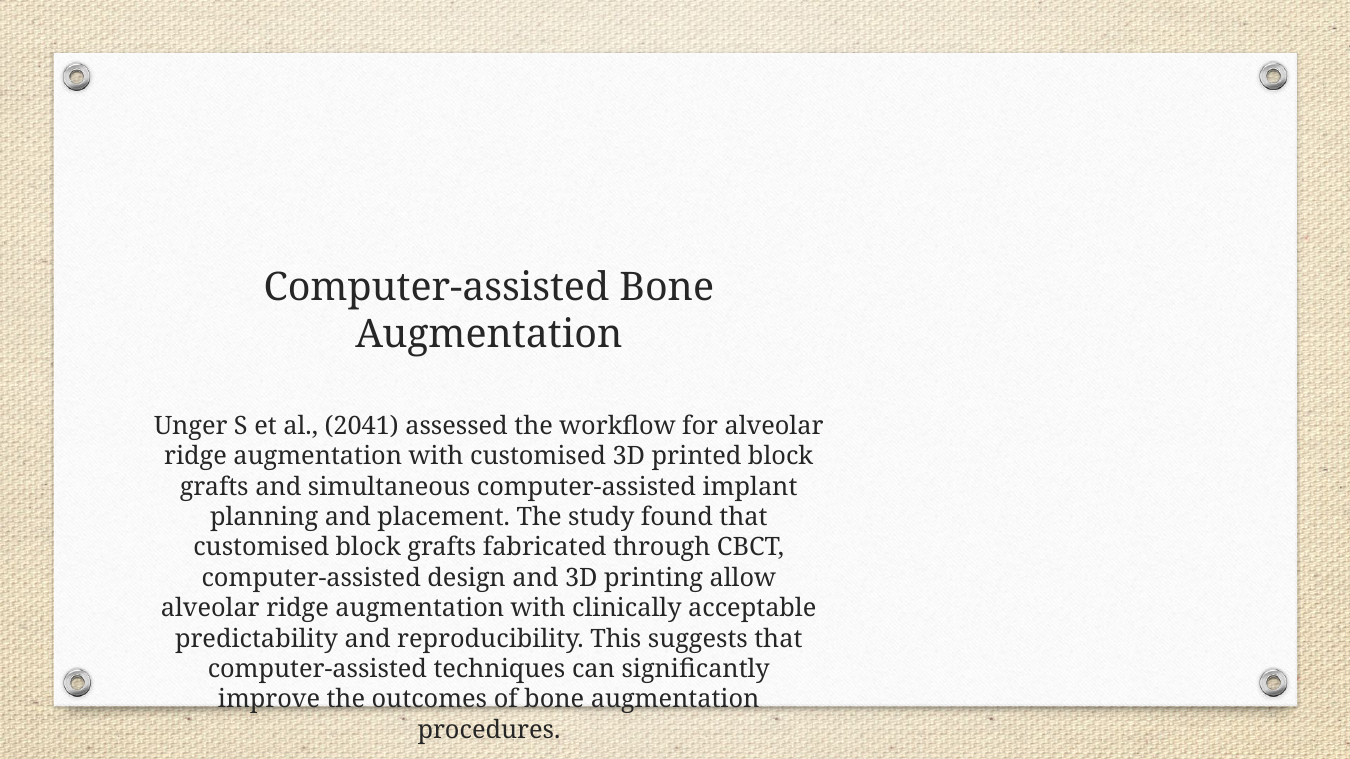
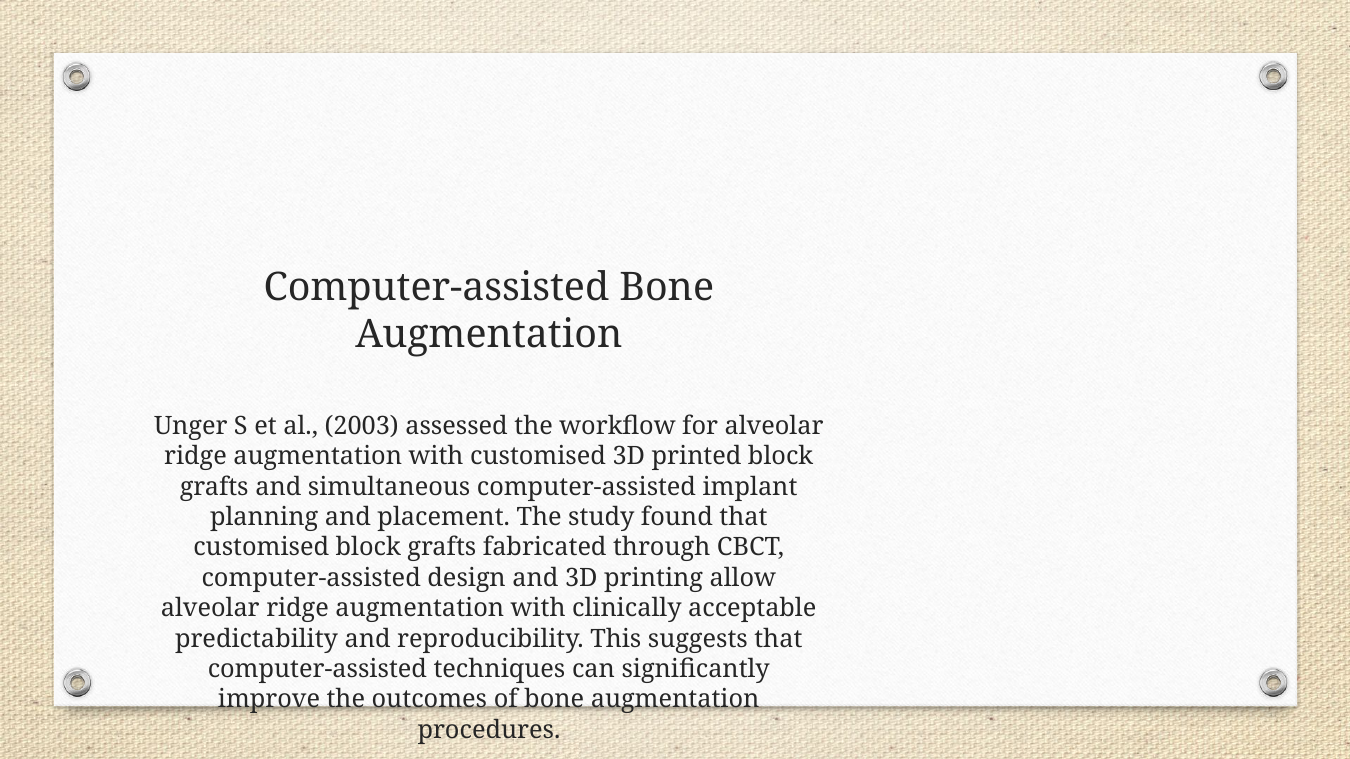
2041: 2041 -> 2003 (362, 426)
